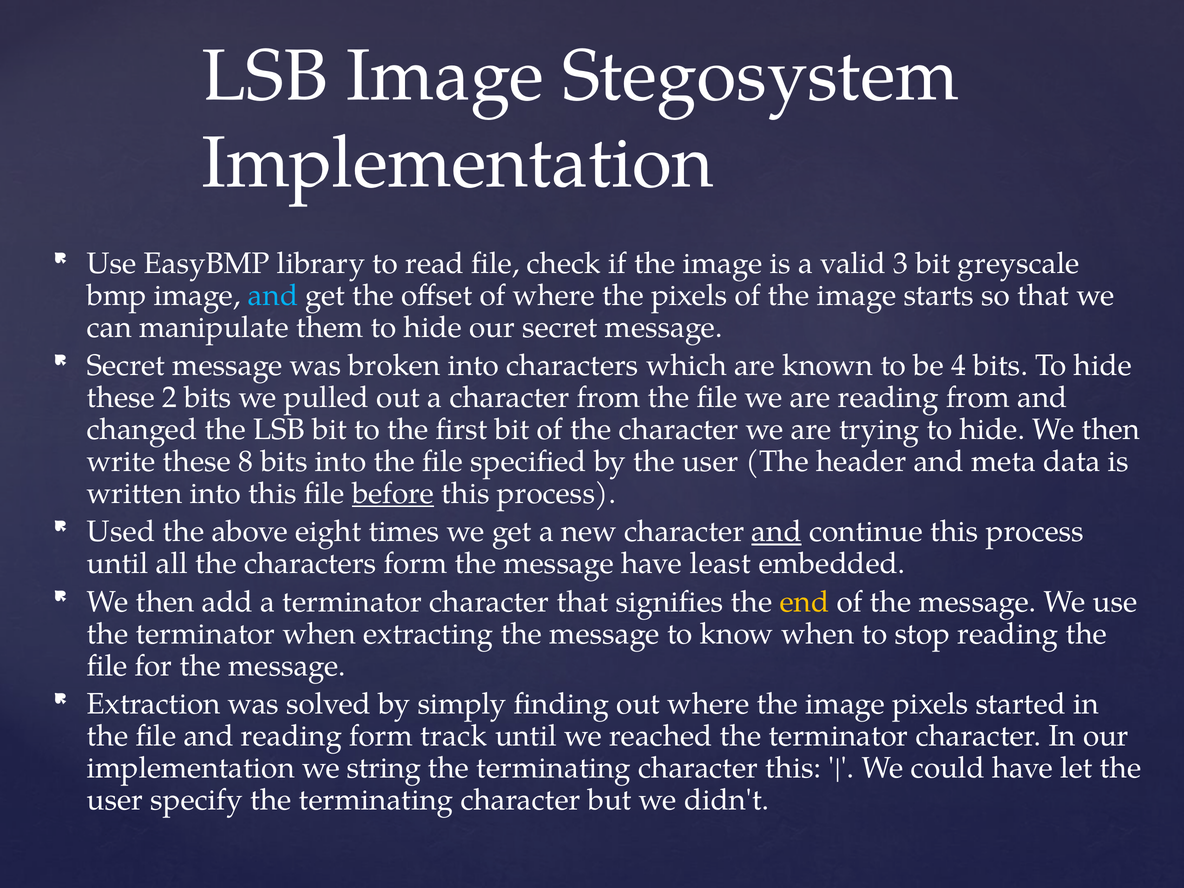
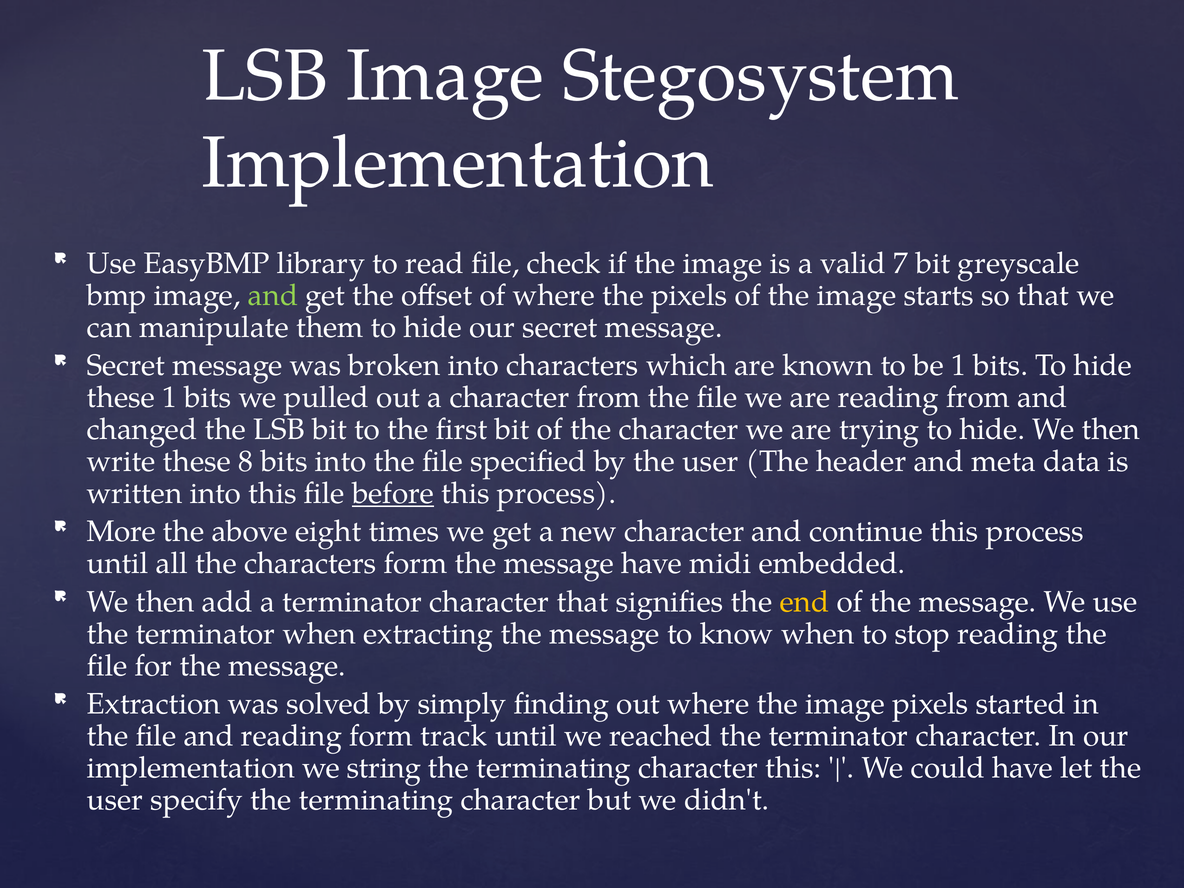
3: 3 -> 7 (901, 263)
and colour: light blue -> light green (273, 295)
be 4: 4 -> 1 (959, 366)
these 2: 2 -> 1 (170, 398)
Used: Used -> More (121, 532)
and underline: present -> none (777, 532)
least: least -> midi (720, 564)
